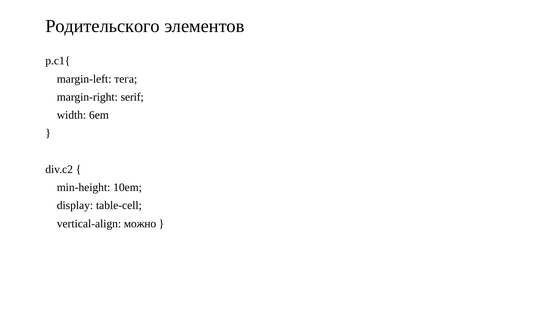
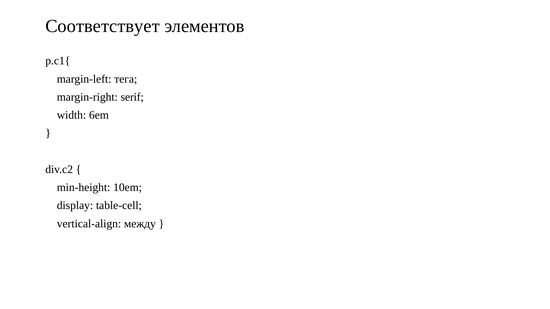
Родительского: Родительского -> Соответствует (103, 26)
можно: можно -> между (140, 224)
